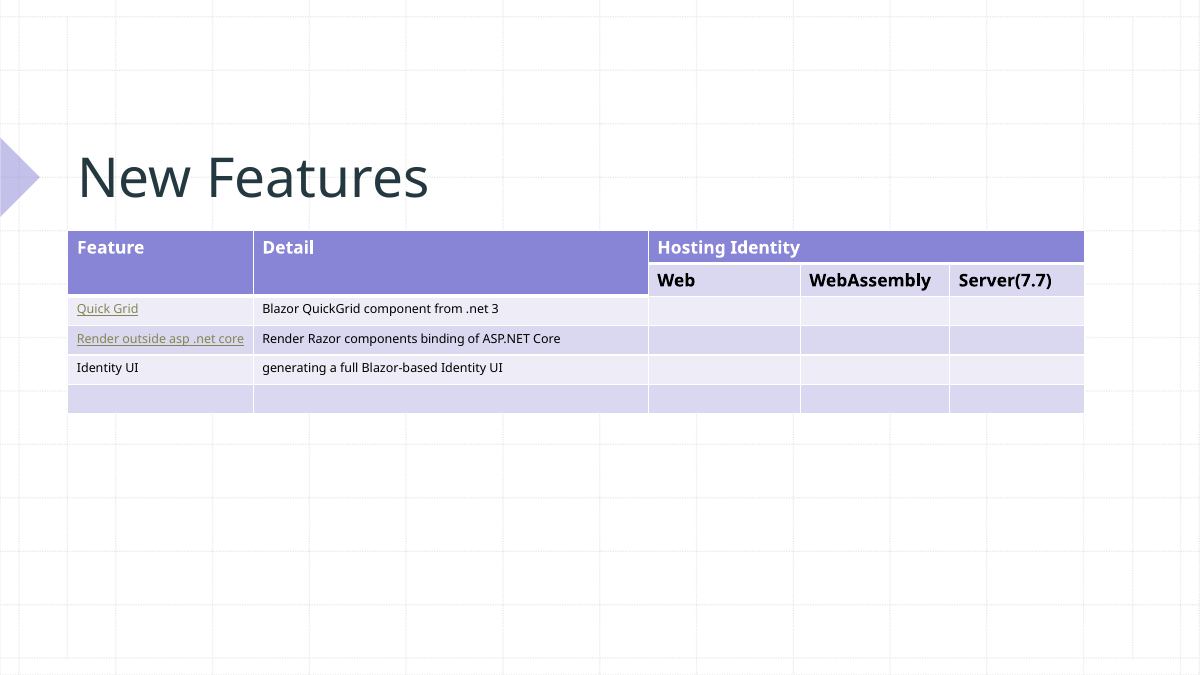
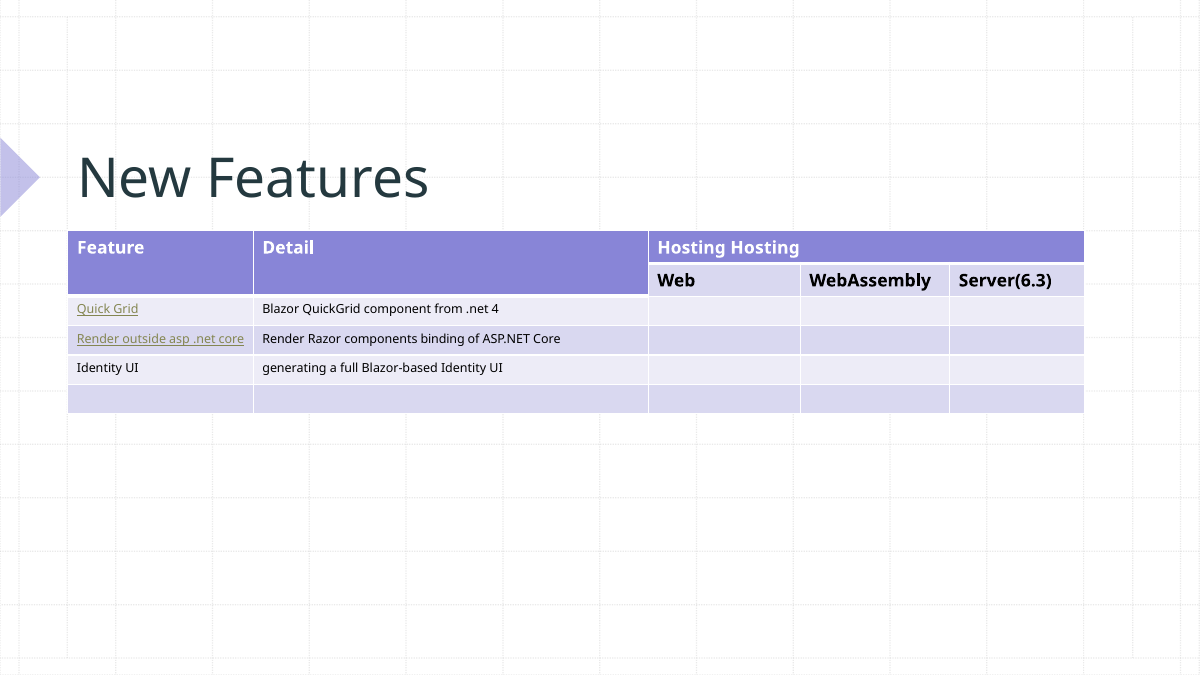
Hosting Identity: Identity -> Hosting (765, 248)
Server(7.7: Server(7.7 -> Server(6.3 (1005, 281)
3: 3 -> 4 (495, 310)
